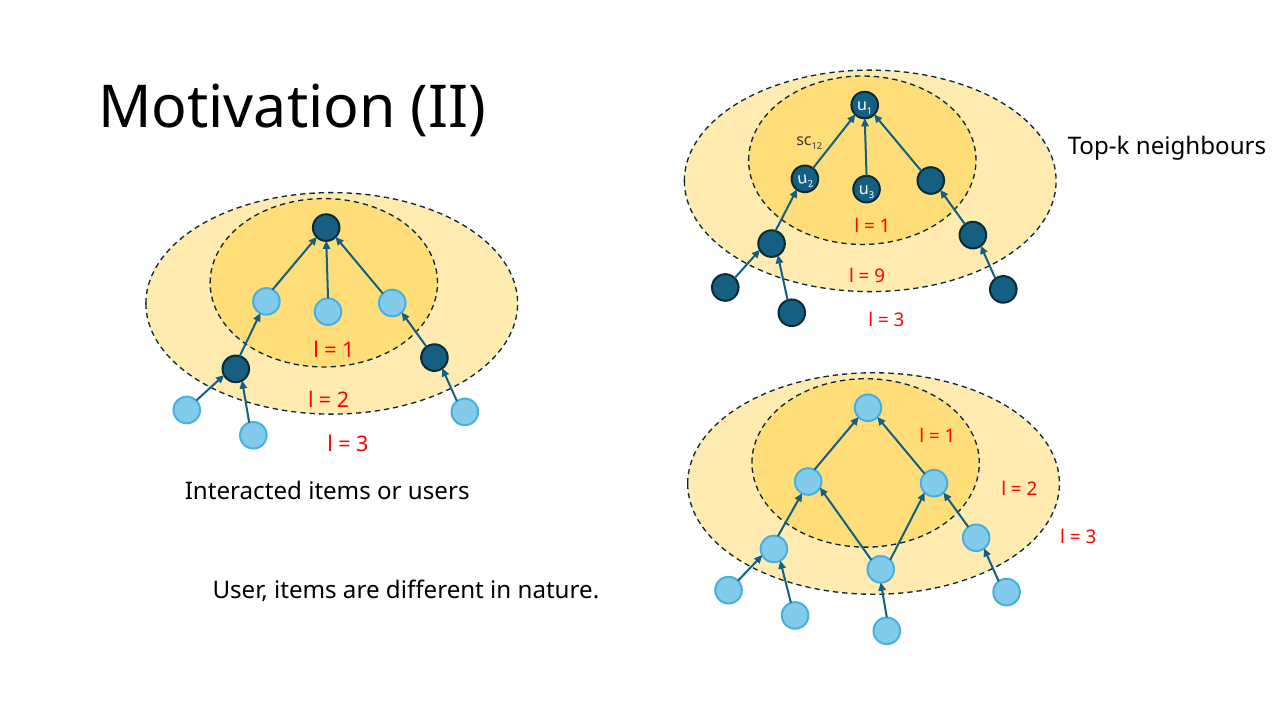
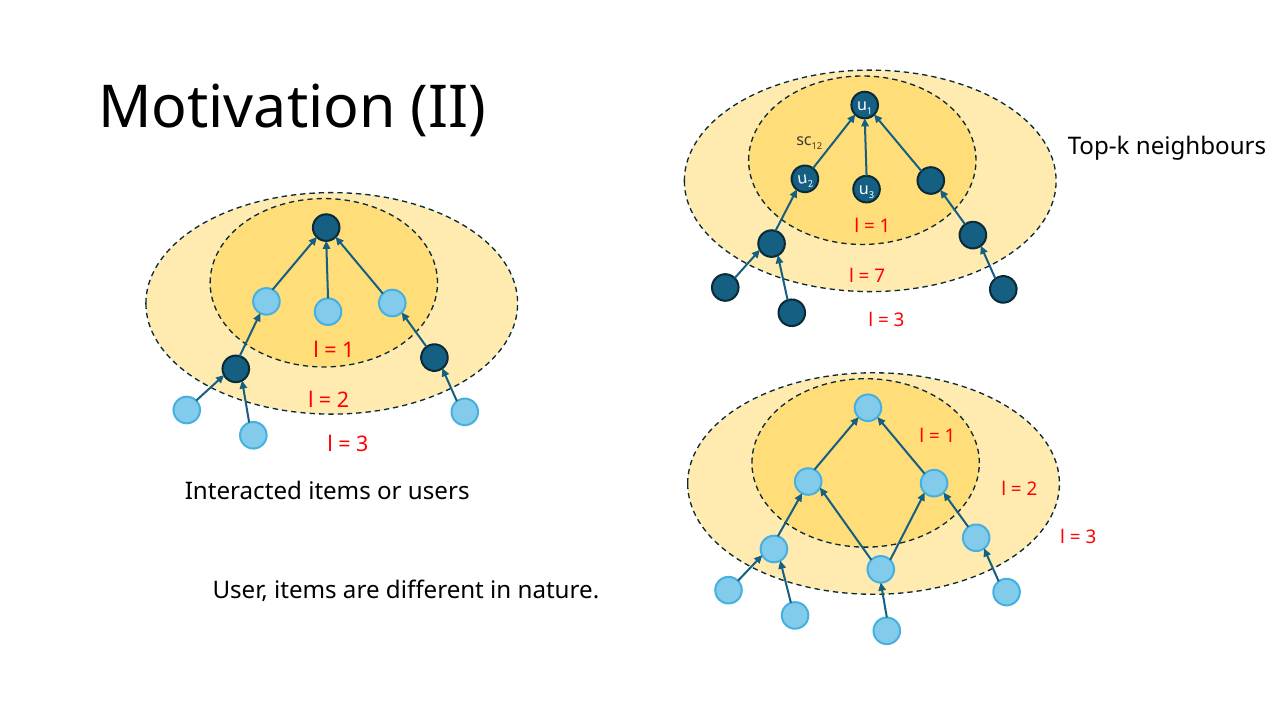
9: 9 -> 7 (880, 276)
